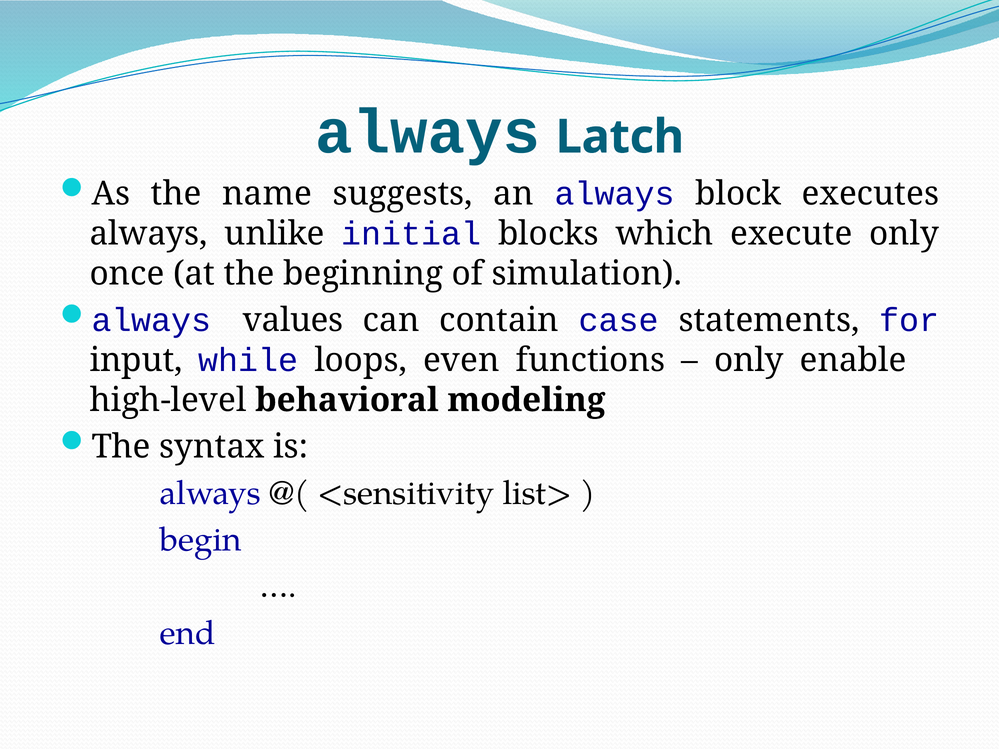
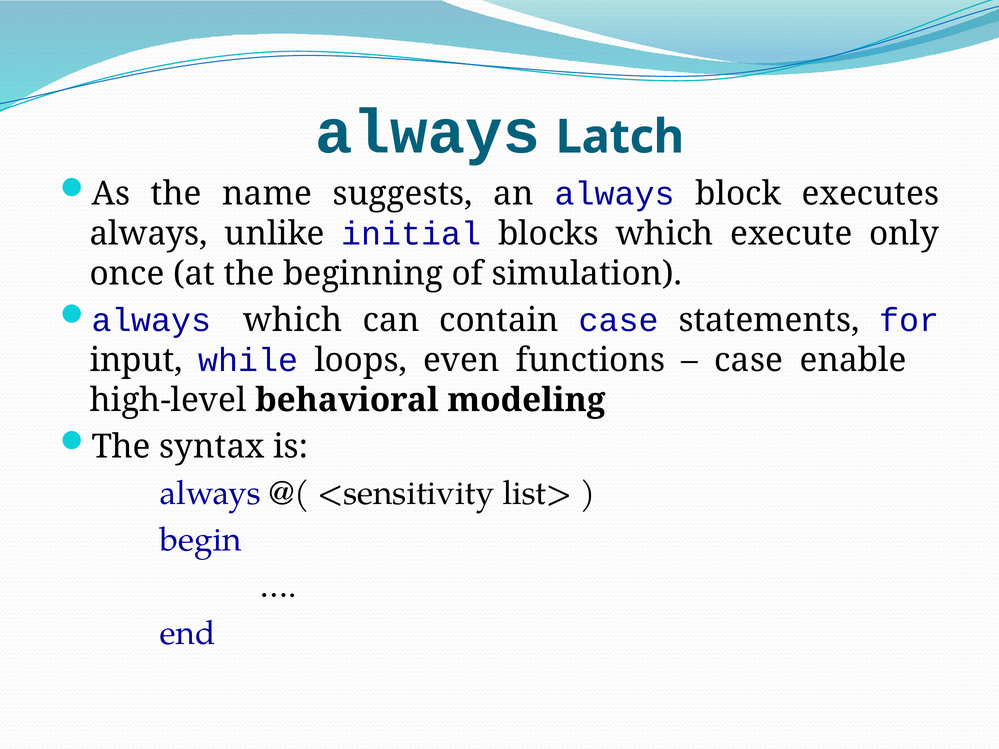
always values: values -> which (293, 320)
only: only -> case (749, 360)
